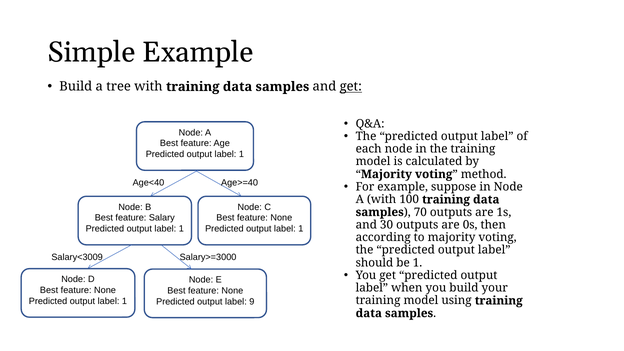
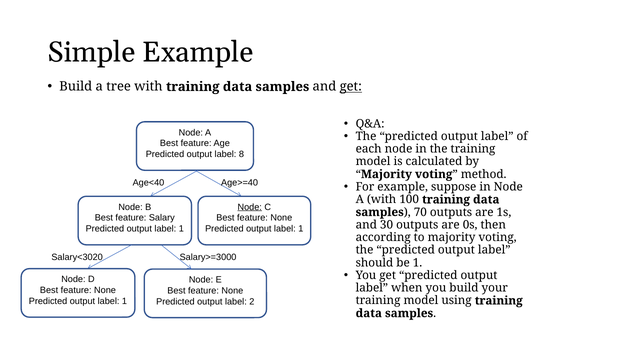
1: 1 -> 8 (241, 154)
Node underline: none -> present (250, 207)
Salary<3009: Salary<3009 -> Salary<3020 (77, 257)
9: 9 -> 2 (252, 302)
